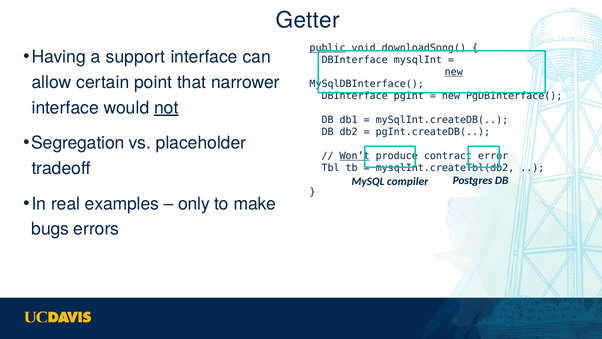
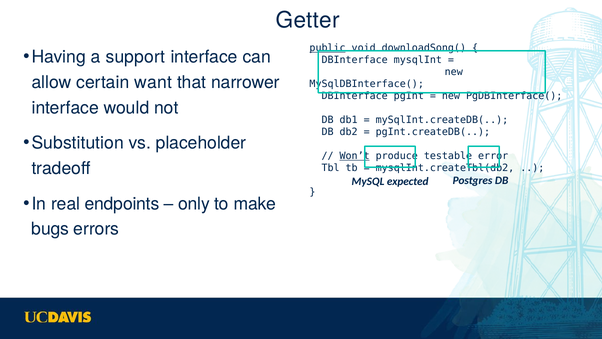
new underline: present -> none (454, 72)
point: point -> want (153, 82)
not underline: present -> none (166, 108)
Segregation: Segregation -> Substitution (78, 143)
contract: contract -> testable (448, 156)
compiler: compiler -> expected (408, 181)
examples: examples -> endpoints (122, 204)
